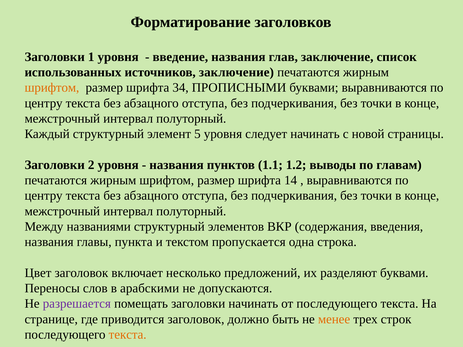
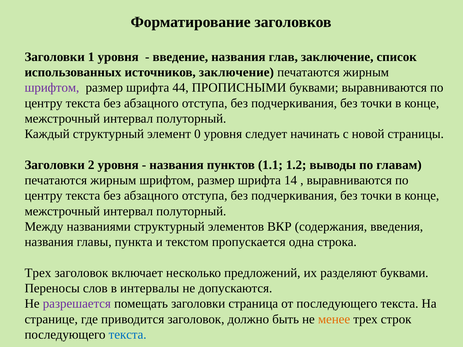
шрифтом colour: orange -> purple (52, 88)
34: 34 -> 44 (181, 88)
5: 5 -> 0 (197, 134)
Цвет: Цвет -> Трех (38, 273)
арабскими: арабскими -> интервалы (150, 288)
заголовки начинать: начинать -> страница (253, 304)
текста colour: orange -> blue (128, 335)
